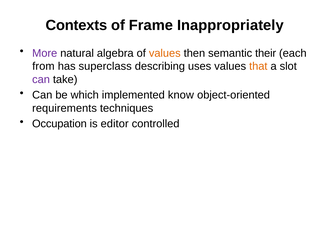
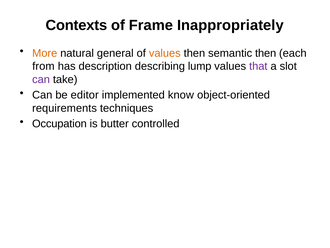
More colour: purple -> orange (45, 53)
algebra: algebra -> general (115, 53)
semantic their: their -> then (266, 53)
superclass: superclass -> description (105, 66)
uses: uses -> lump (200, 66)
that colour: orange -> purple (258, 66)
which: which -> editor (85, 95)
editor: editor -> butter (115, 123)
